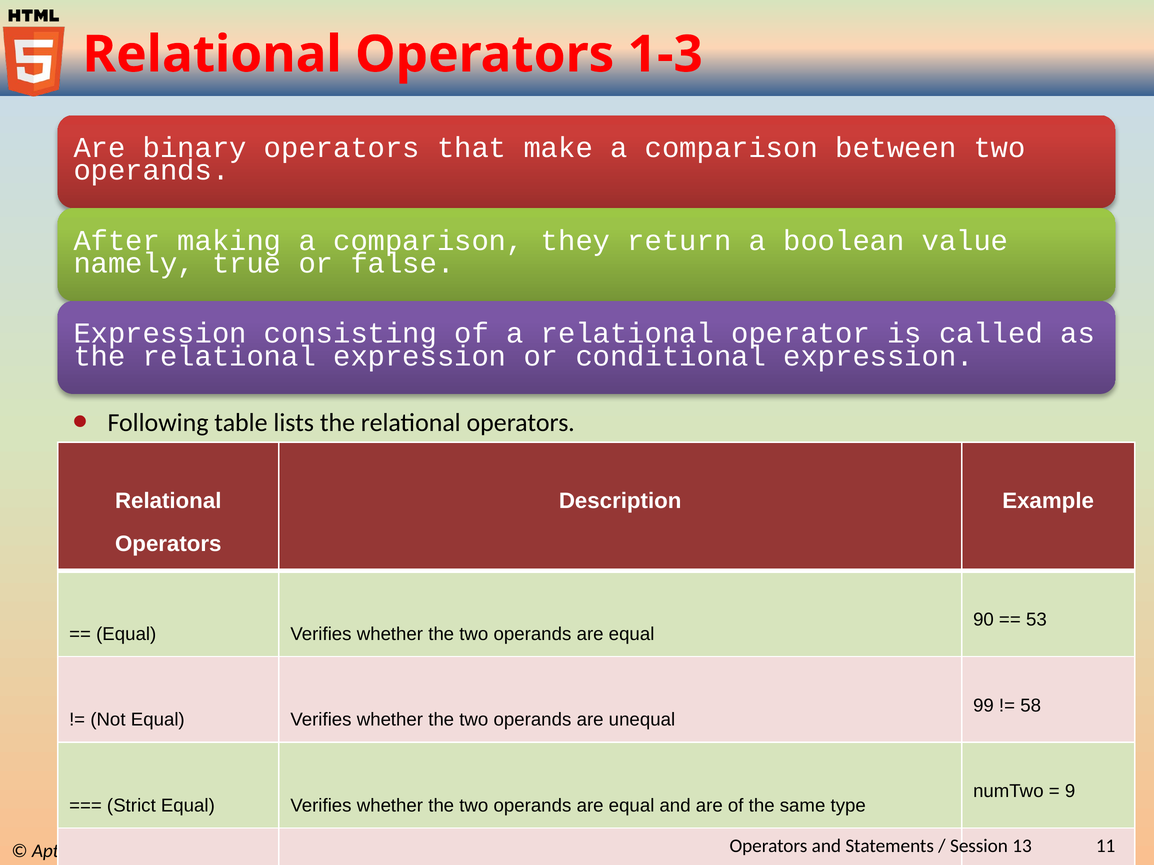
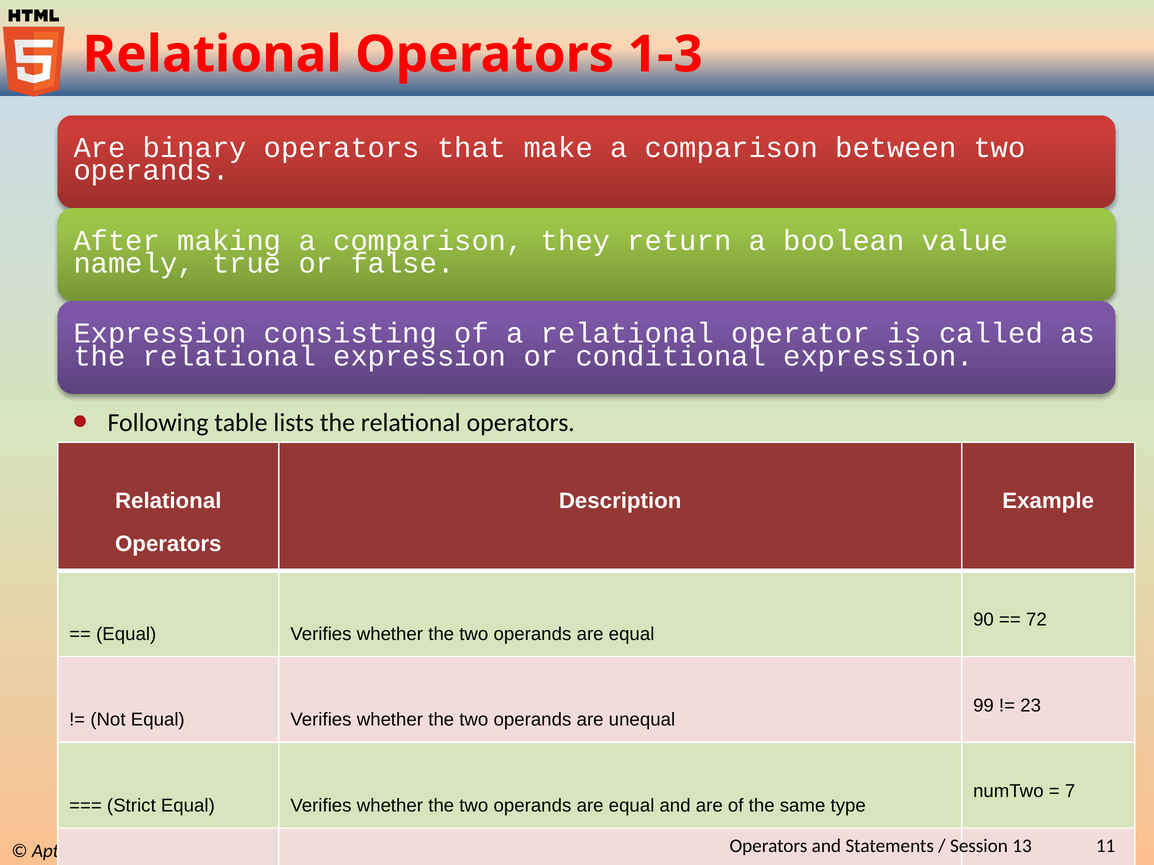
53: 53 -> 72 (1036, 620)
58: 58 -> 23 (1031, 706)
9: 9 -> 7 (1070, 792)
